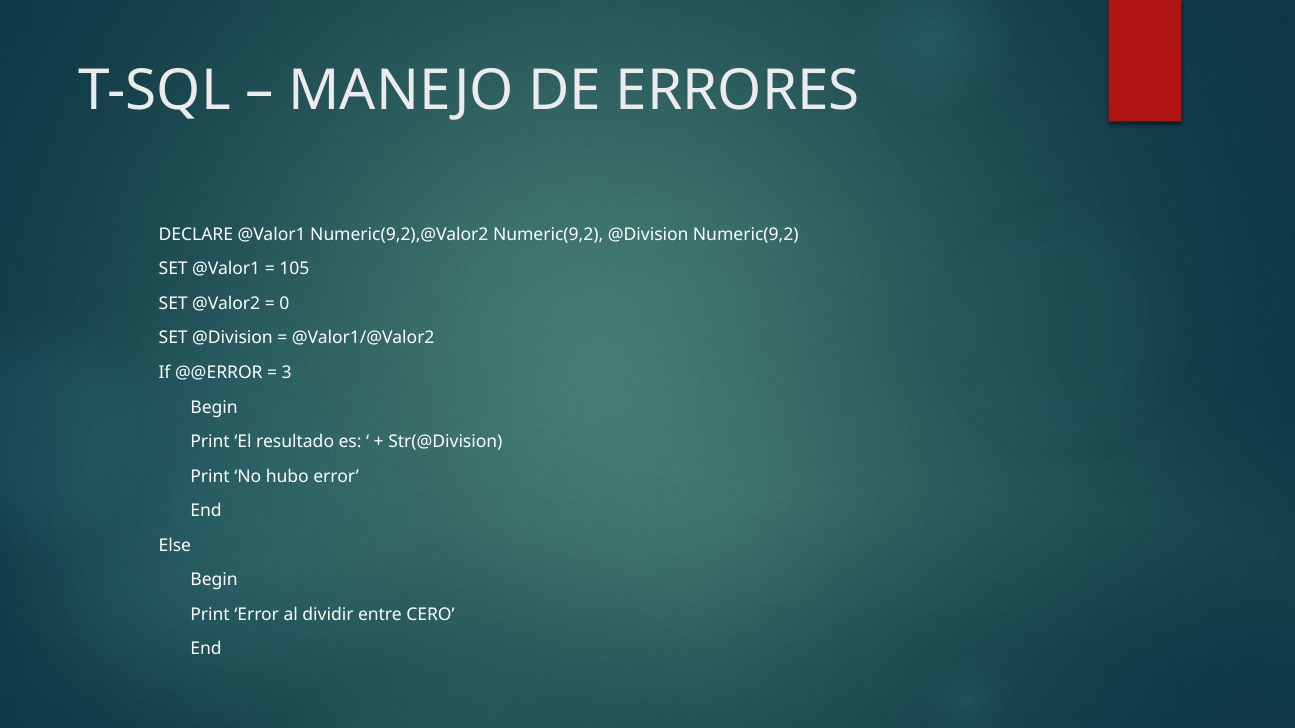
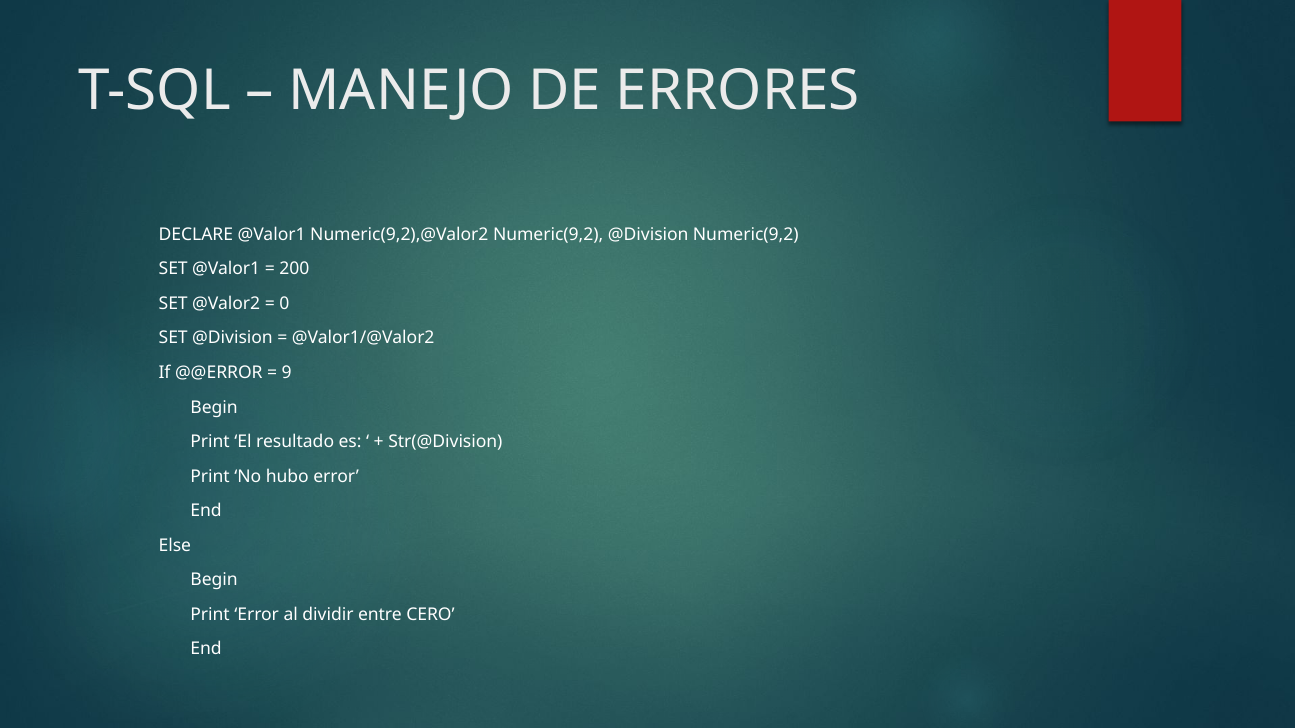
105: 105 -> 200 (294, 269)
3: 3 -> 9 (287, 373)
